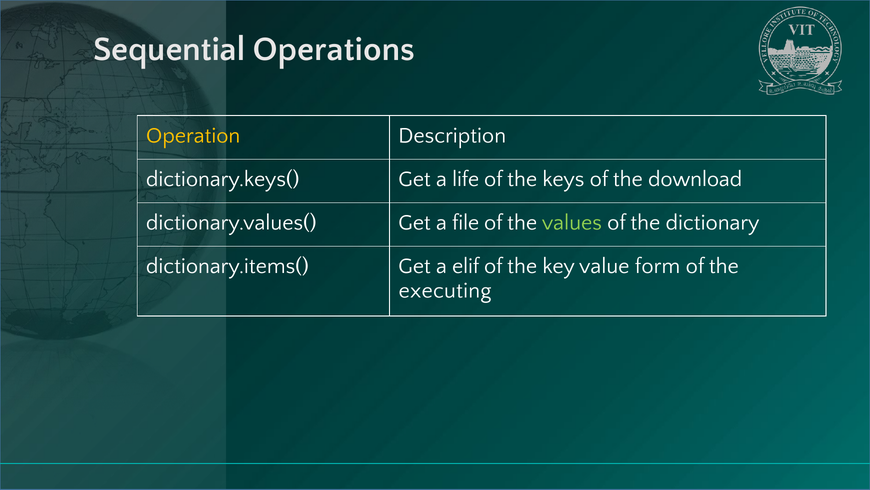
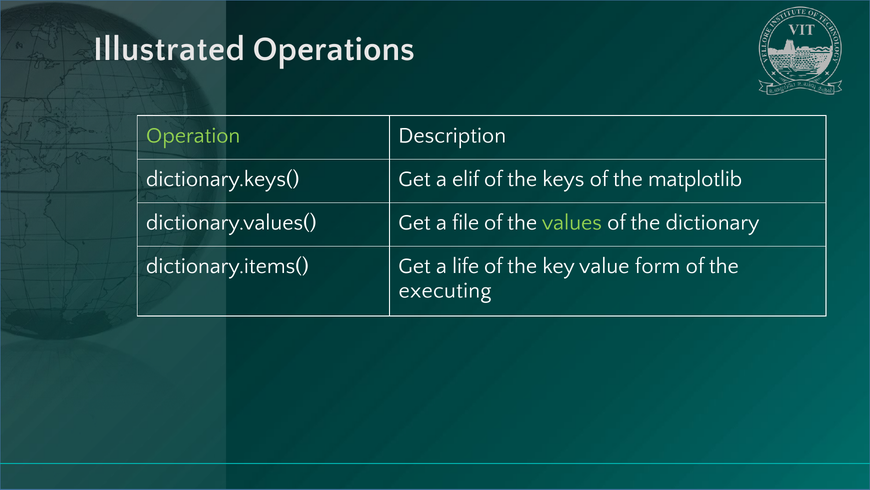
Sequential: Sequential -> Illustrated (169, 49)
Operation colour: yellow -> light green (193, 135)
life: life -> elif (466, 179)
download: download -> matplotlib (695, 179)
elif: elif -> life (466, 266)
